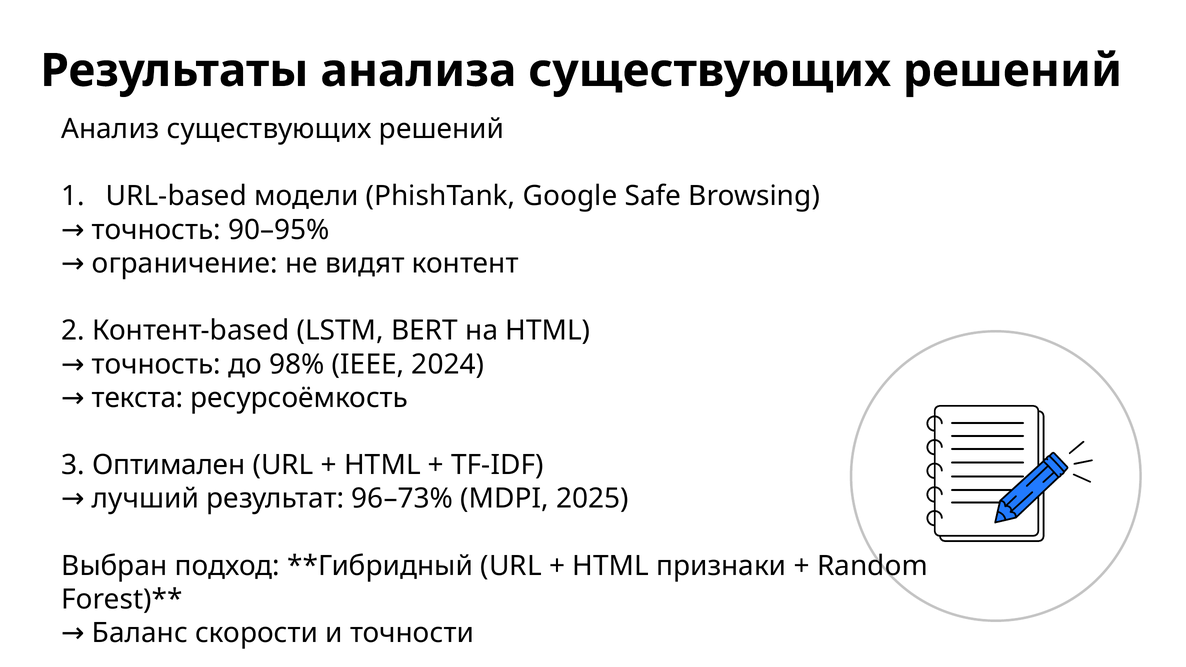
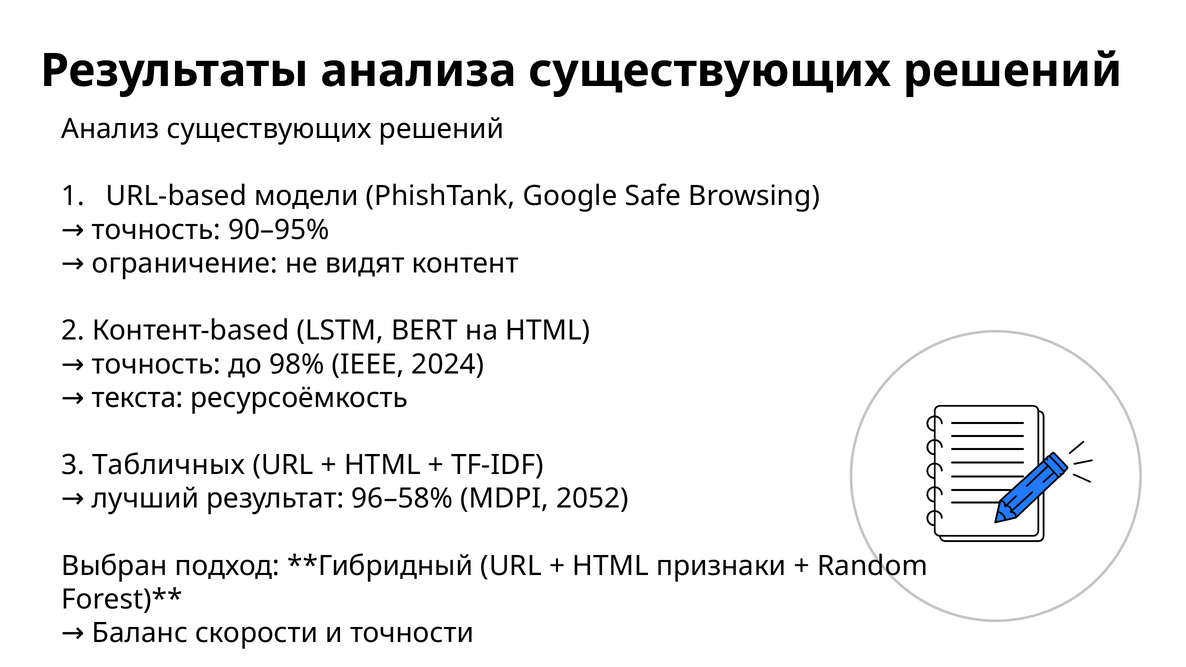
Оптимален: Оптимален -> Табличных (169, 465)
96–73%: 96–73% -> 96–58% (402, 499)
2025: 2025 -> 2052 (592, 499)
